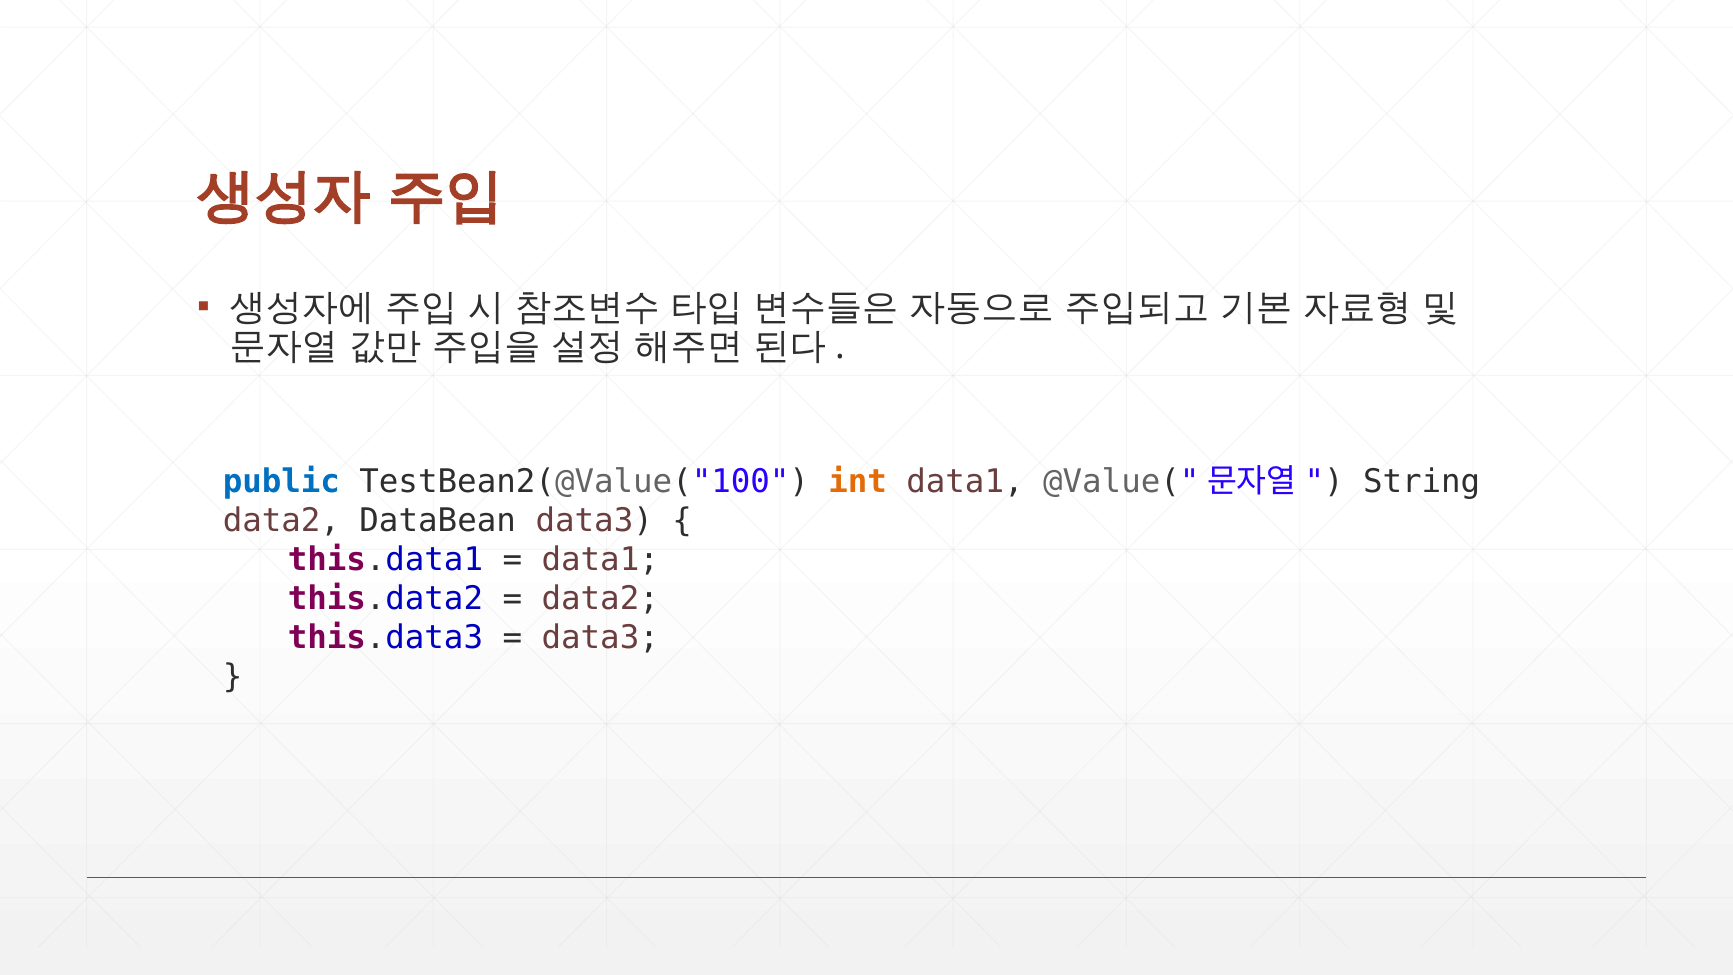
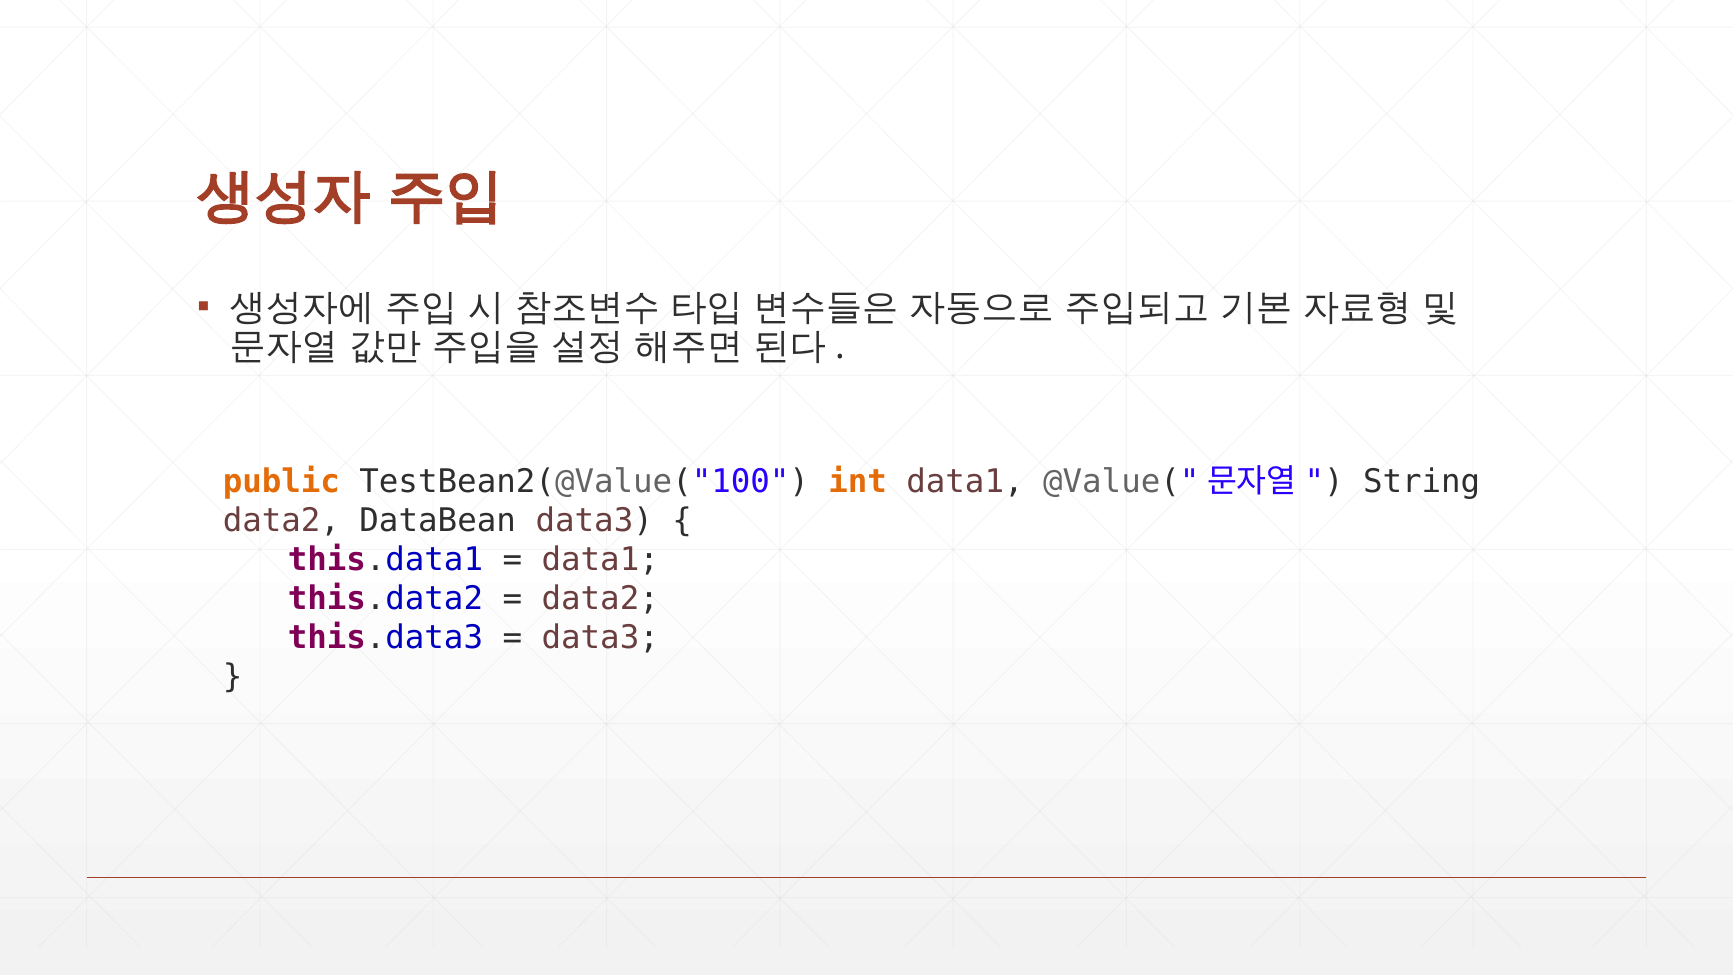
public colour: blue -> orange (281, 481)
